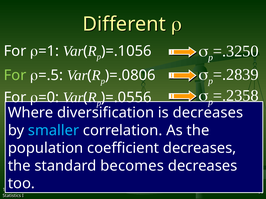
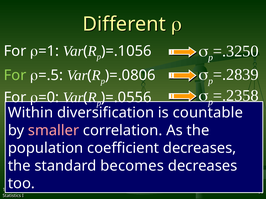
Where: Where -> Within (31, 113)
is decreases: decreases -> countable (208, 113)
smaller colour: light blue -> pink (54, 131)
